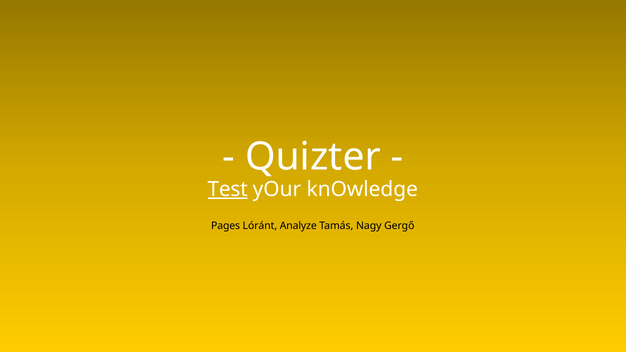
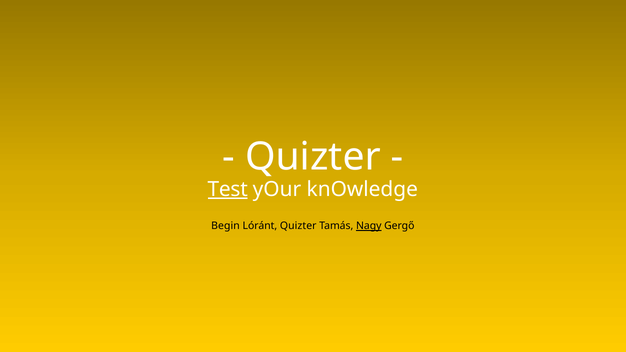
Pages: Pages -> Begin (225, 226)
Lóránt Analyze: Analyze -> Quizter (298, 226)
Nagy underline: none -> present (369, 226)
